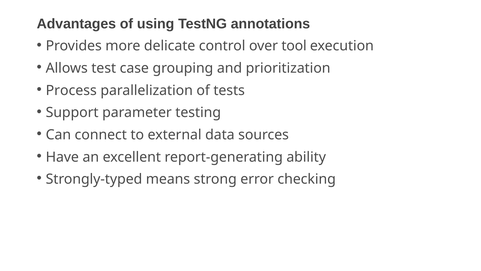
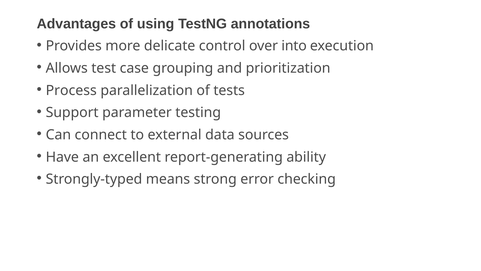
tool: tool -> into (294, 46)
